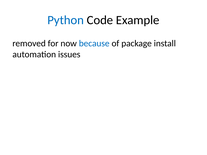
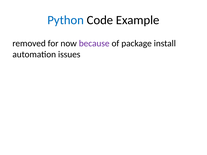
because colour: blue -> purple (94, 43)
